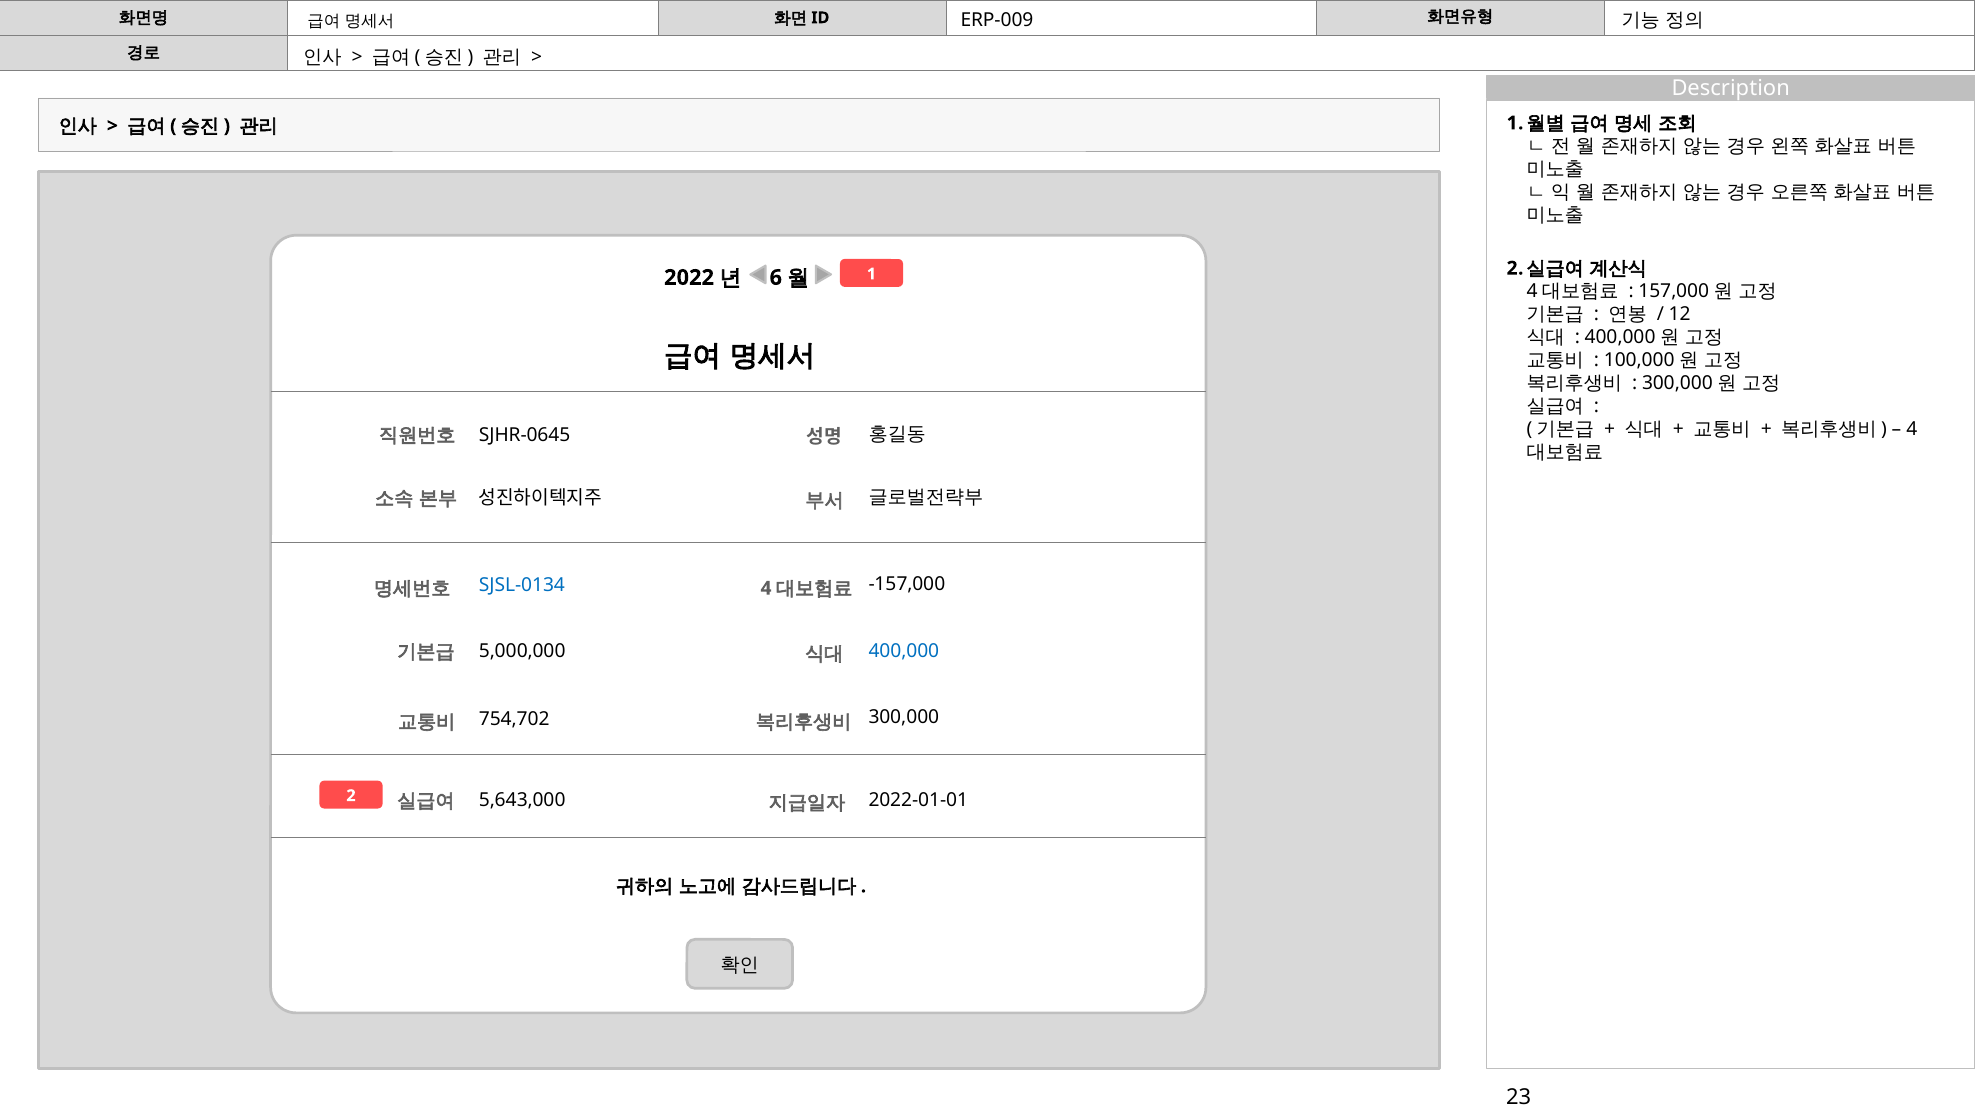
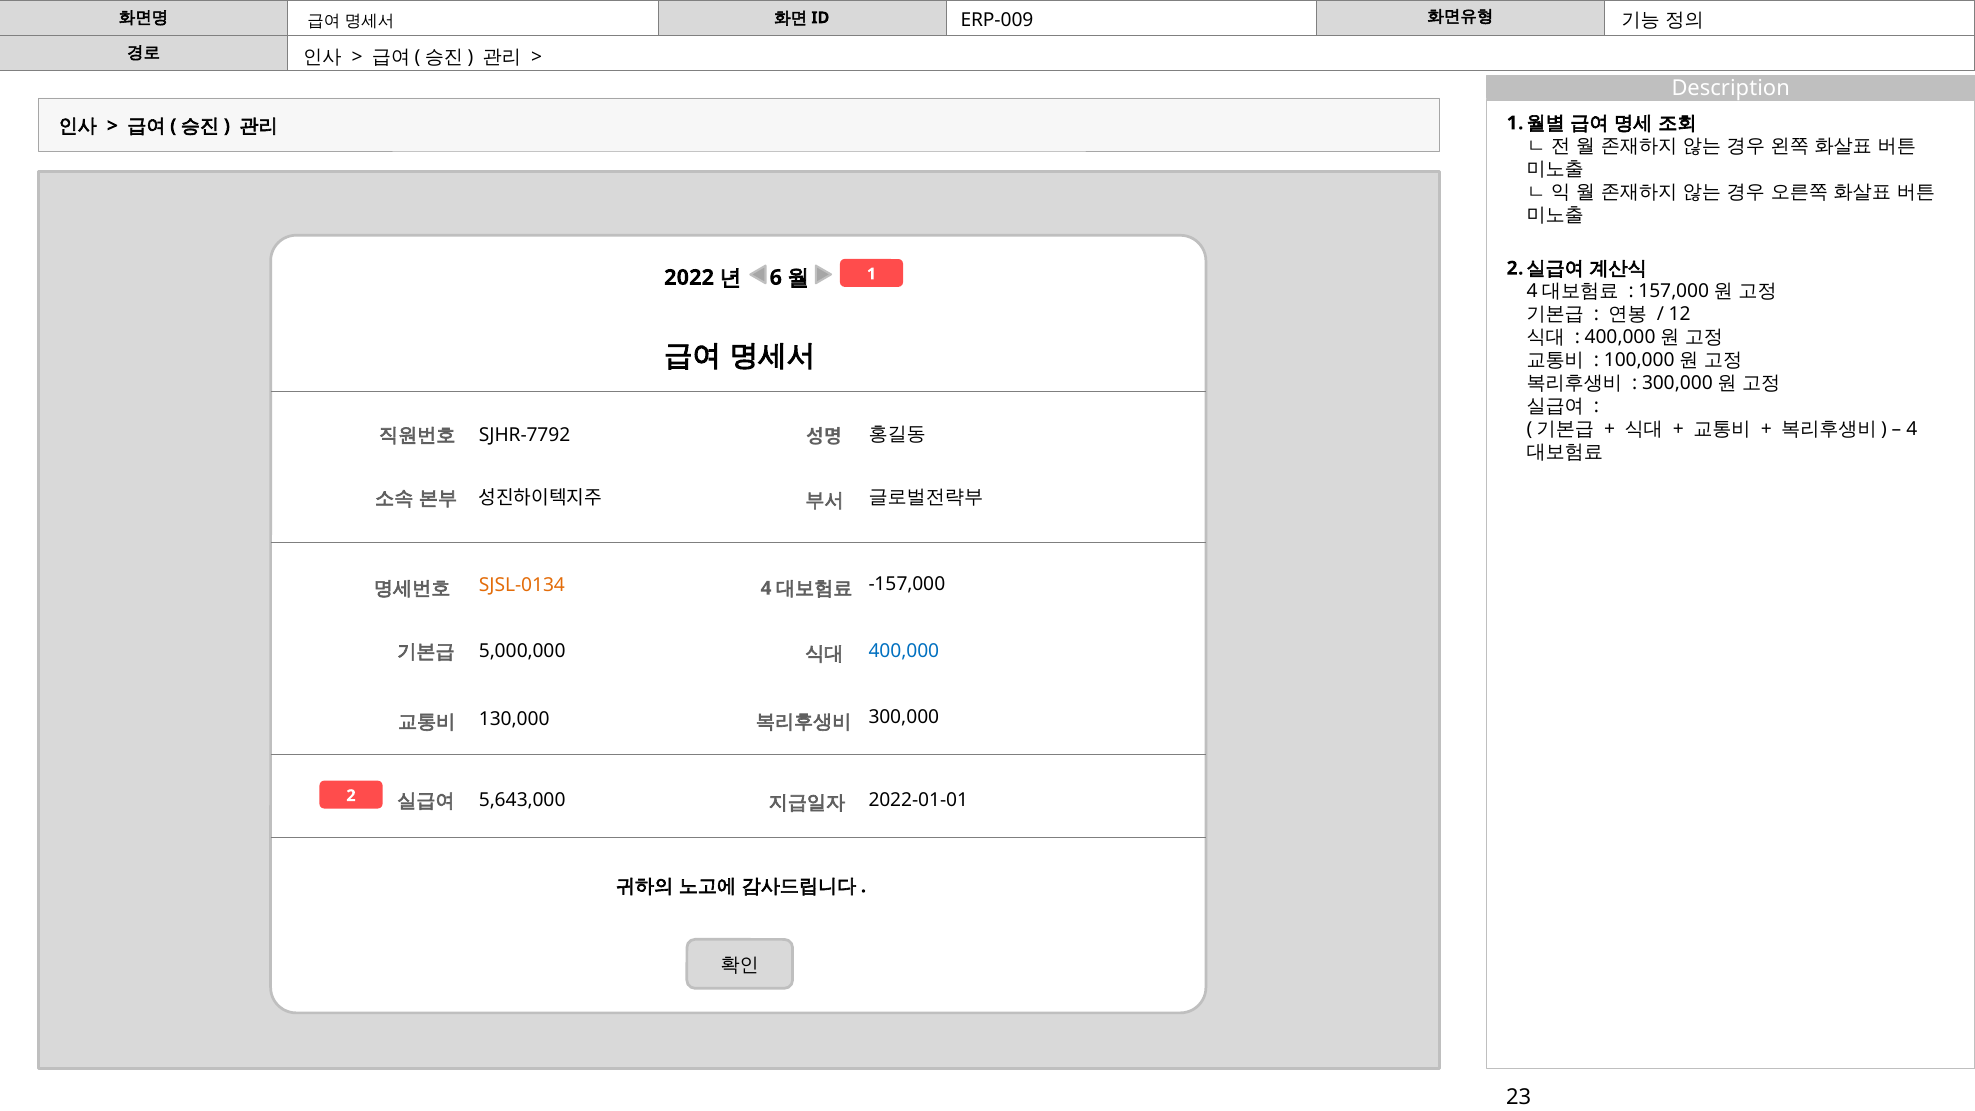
SJHR-0645: SJHR-0645 -> SJHR-7792 (525, 435)
SJSL-0134 colour: blue -> orange (522, 585)
754,702: 754,702 -> 130,000 (514, 719)
